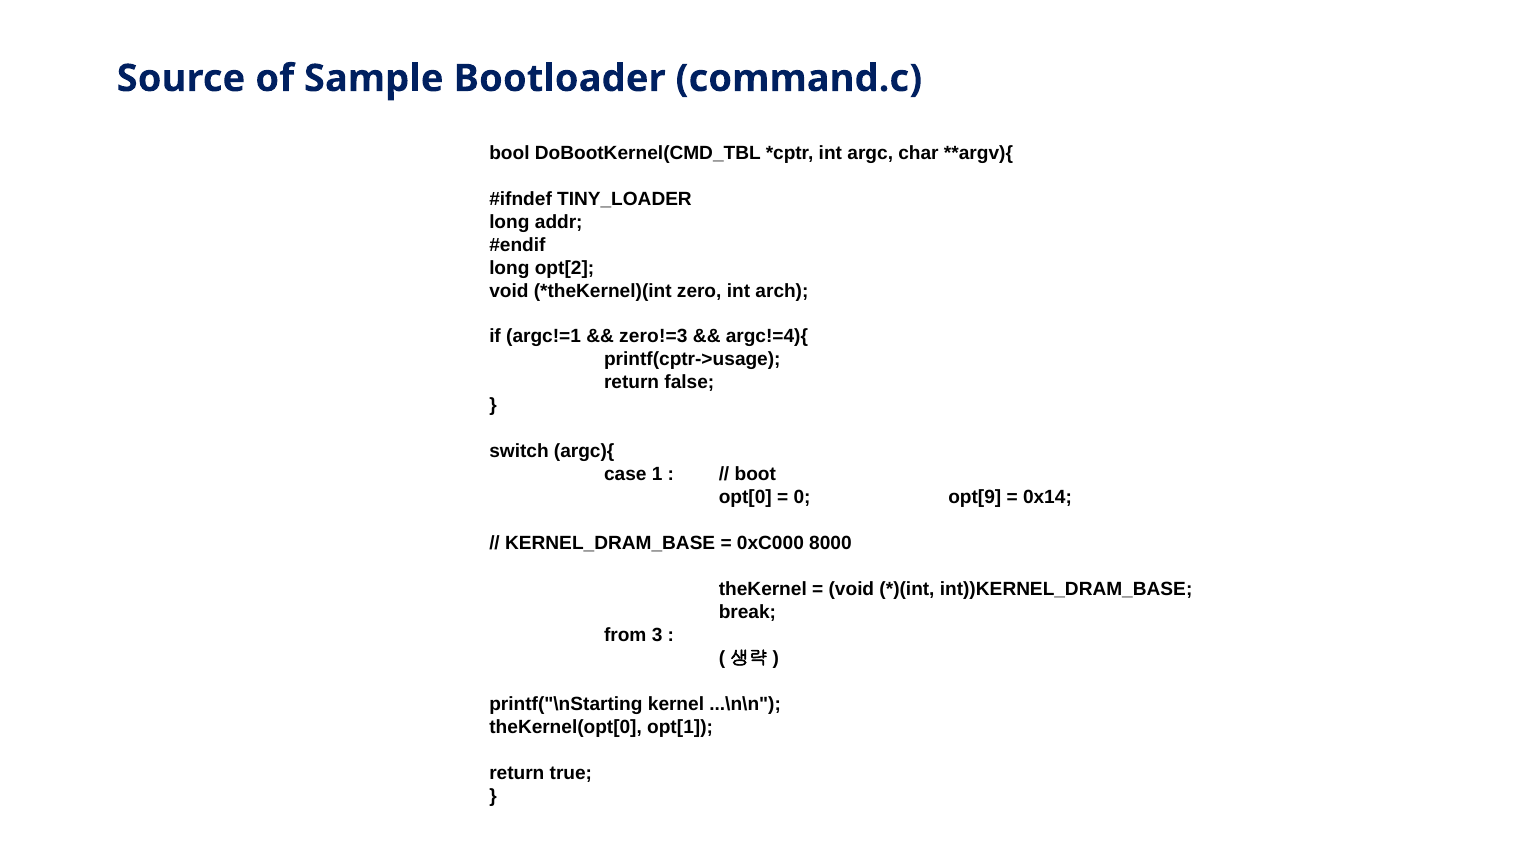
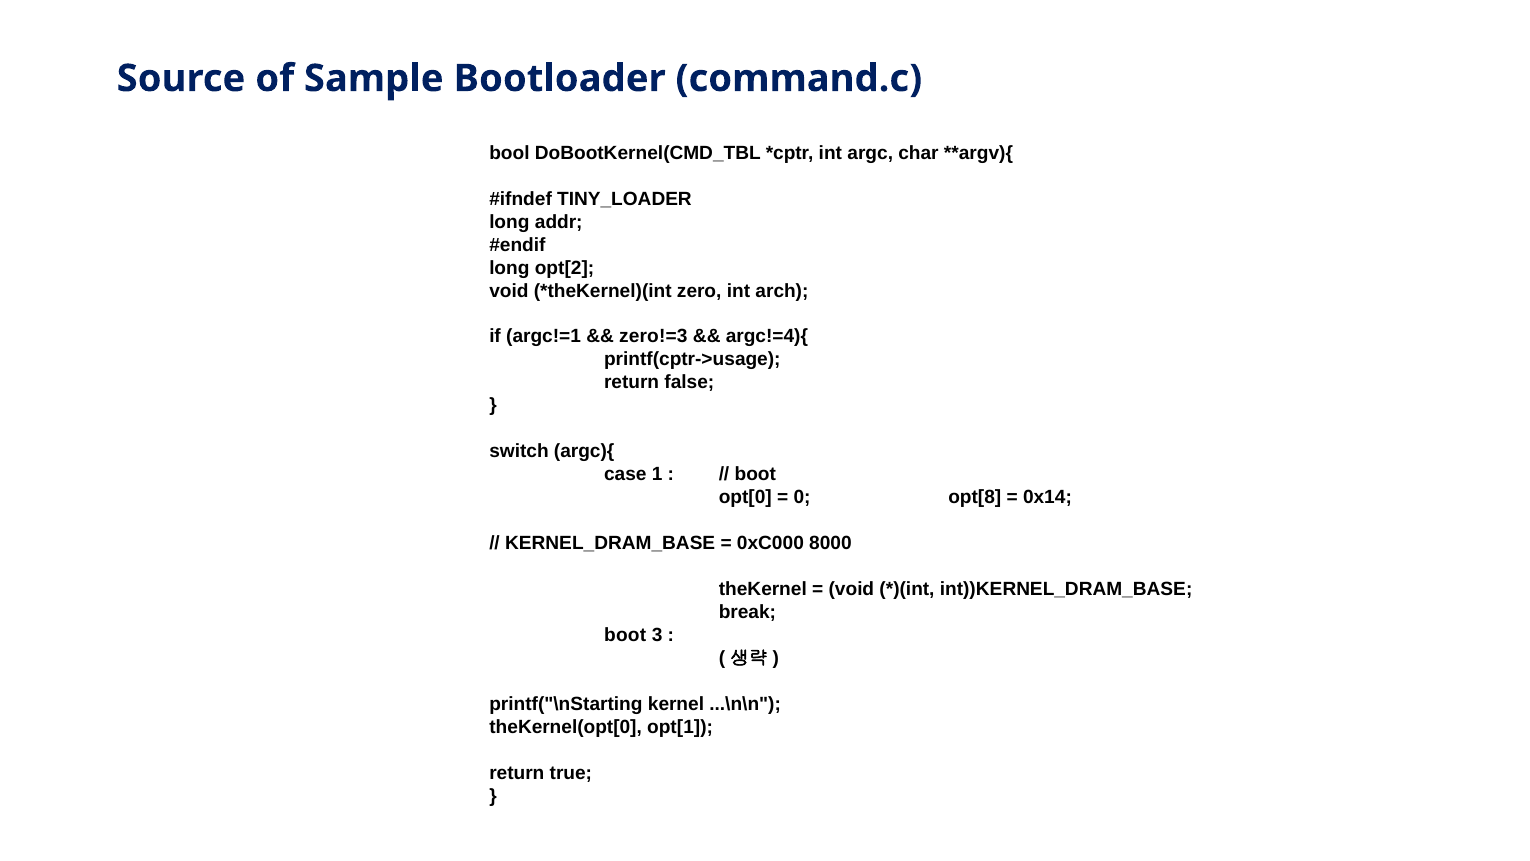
opt[9: opt[9 -> opt[8 (975, 497)
from: from -> boot (625, 635)
